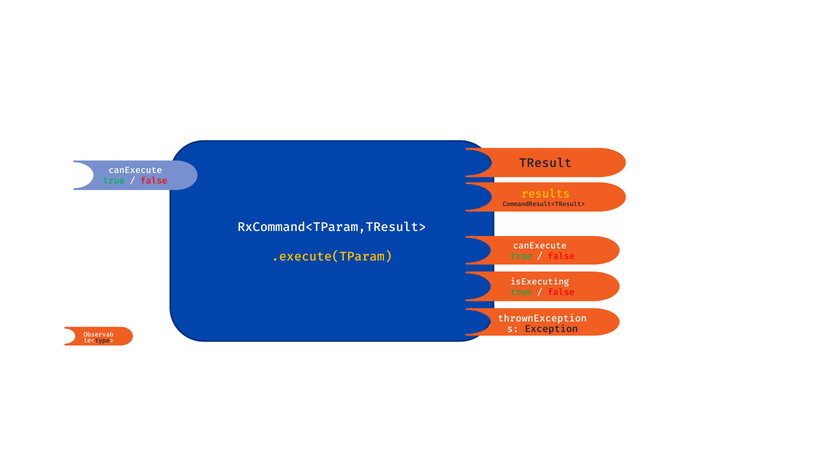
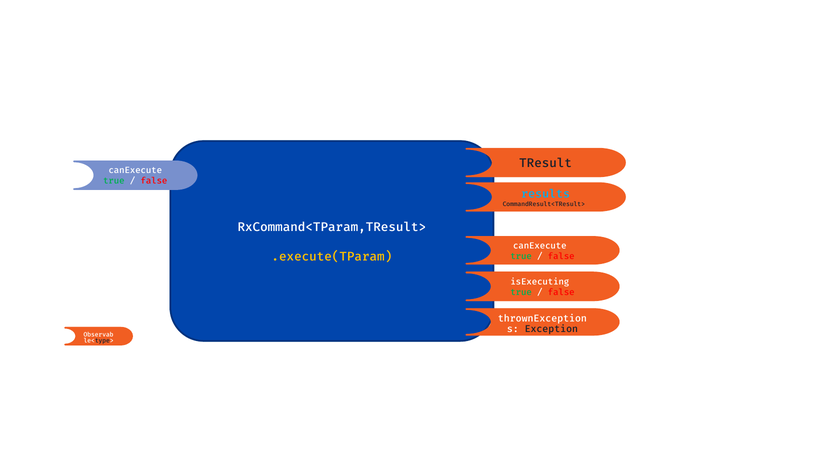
results colour: yellow -> light blue (546, 194)
